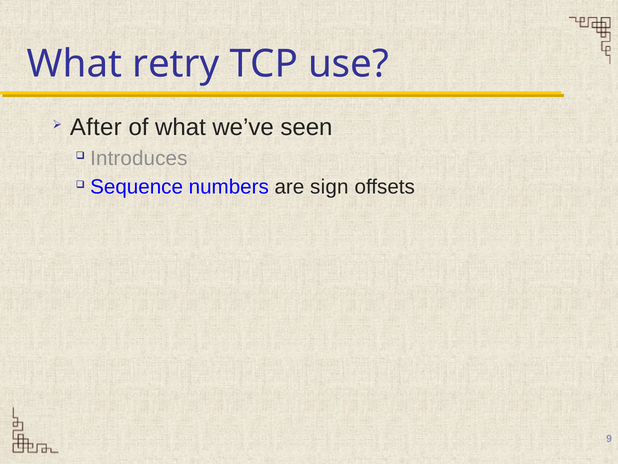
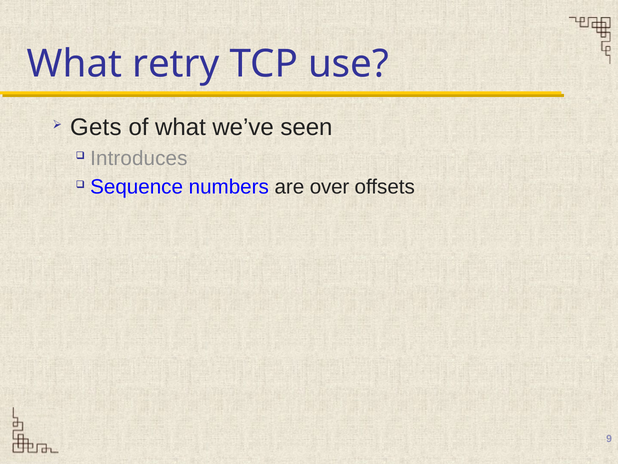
After: After -> Gets (96, 127)
sign: sign -> over (330, 187)
